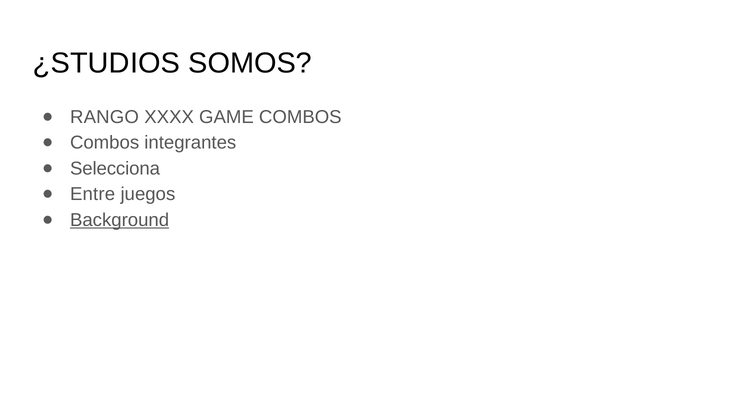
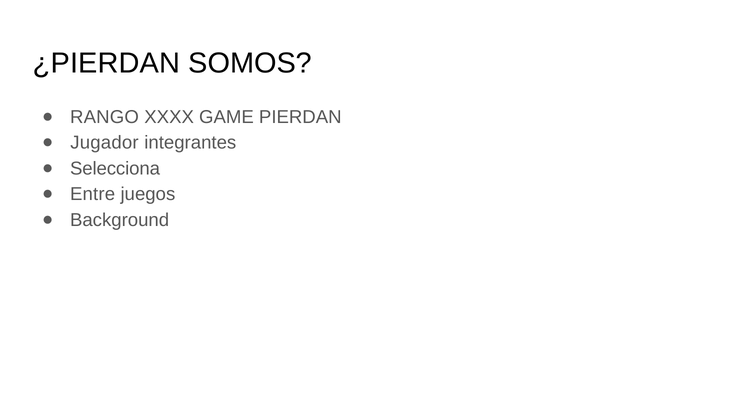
¿STUDIOS: ¿STUDIOS -> ¿PIERDAN (107, 63)
GAME COMBOS: COMBOS -> PIERDAN (300, 117)
Combos: Combos -> Jugador (104, 143)
Background underline: present -> none (120, 220)
